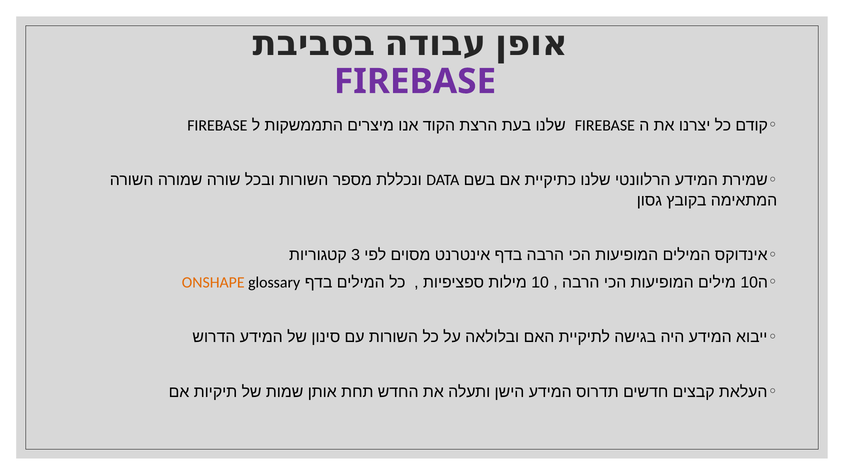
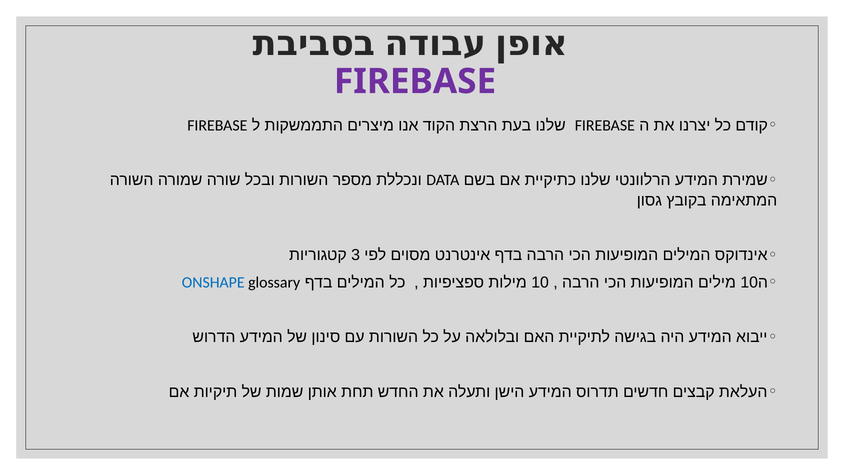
ONSHAPE colour: orange -> blue (213, 282)
